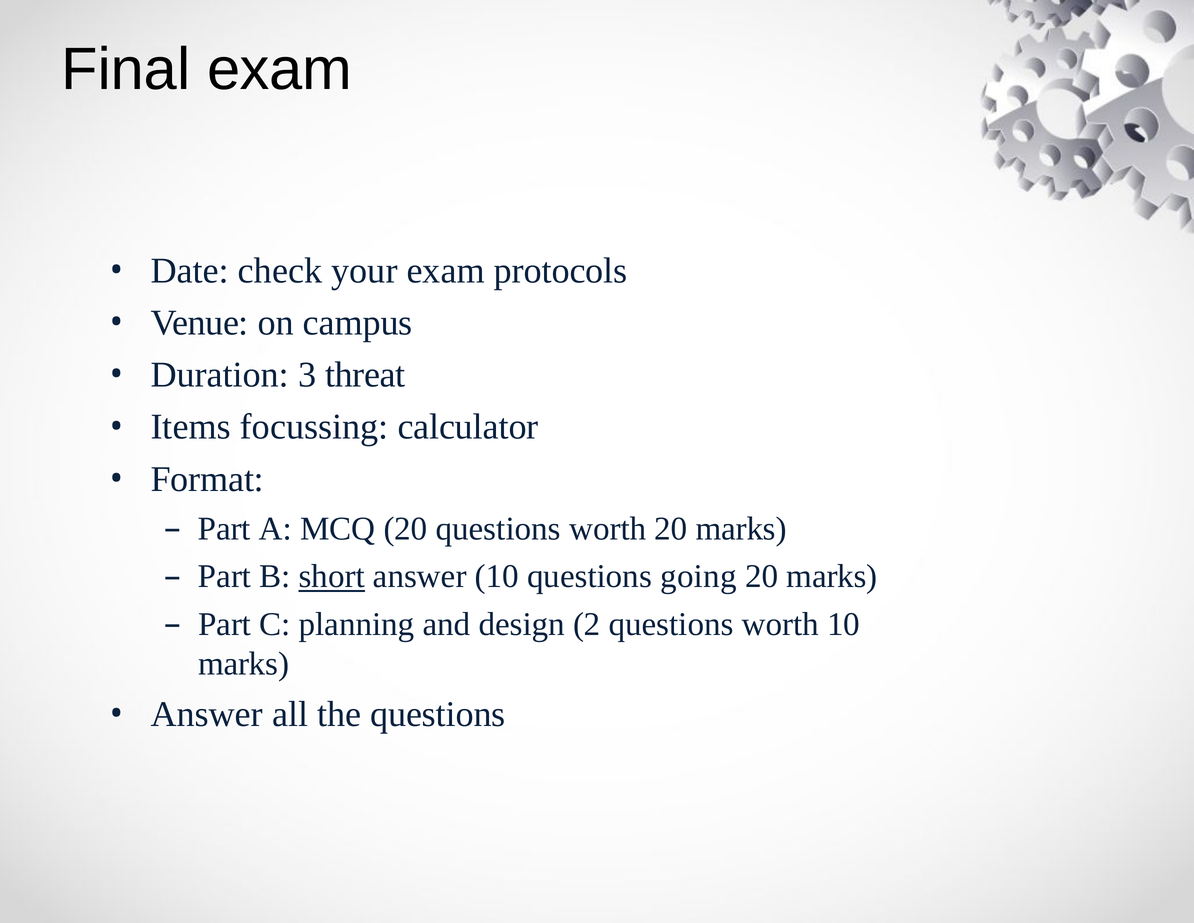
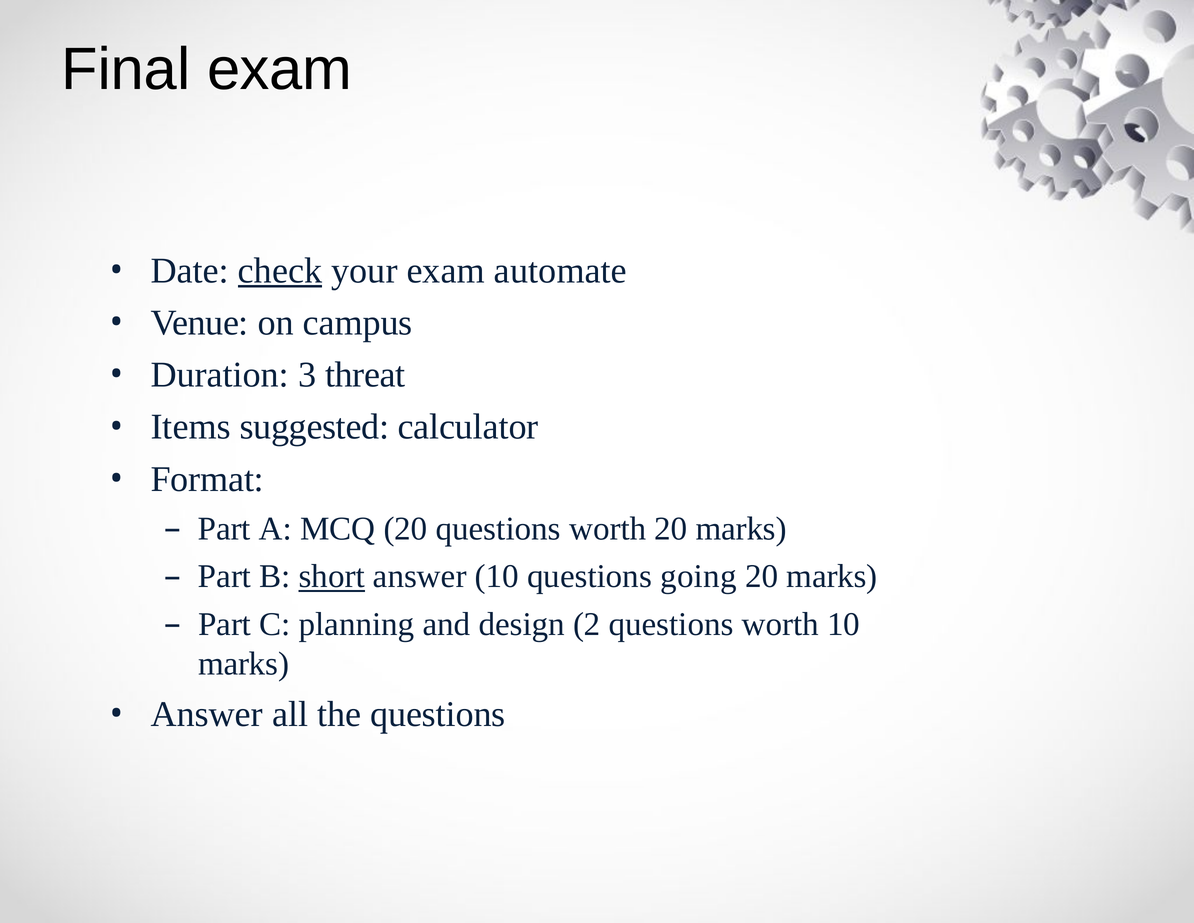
check underline: none -> present (280, 271)
protocols: protocols -> automate (560, 271)
focussing: focussing -> suggested (314, 427)
